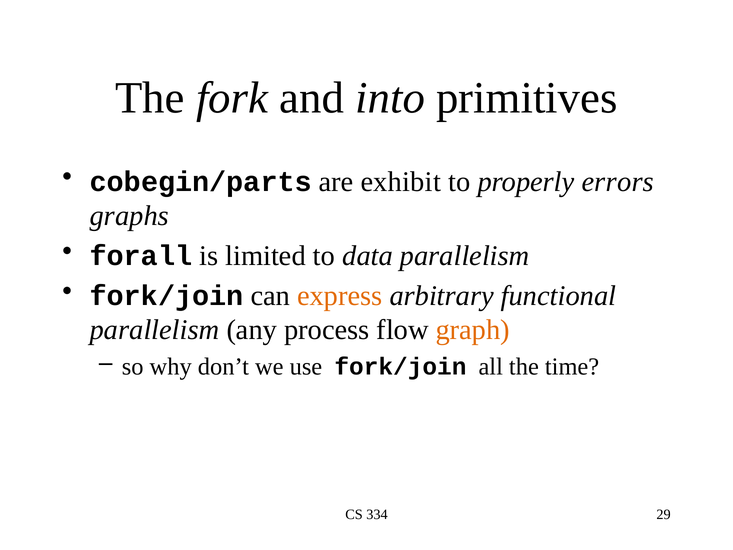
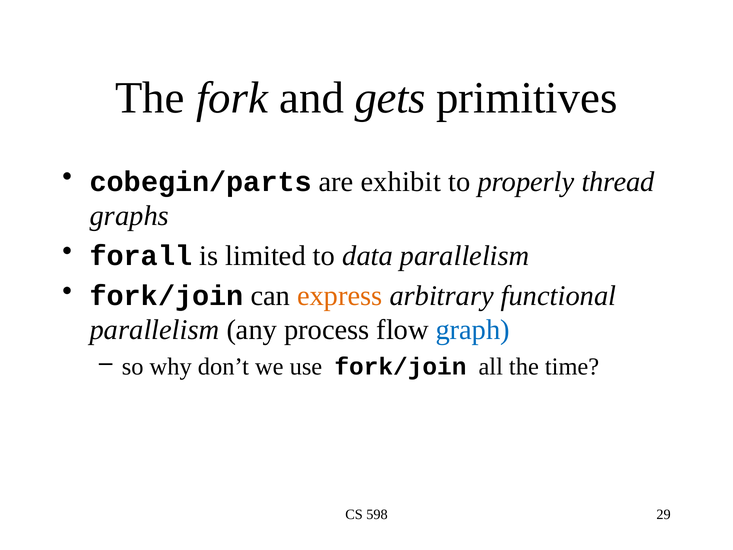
into: into -> gets (390, 98)
errors: errors -> thread (618, 182)
graph colour: orange -> blue (473, 330)
334: 334 -> 598 (377, 514)
